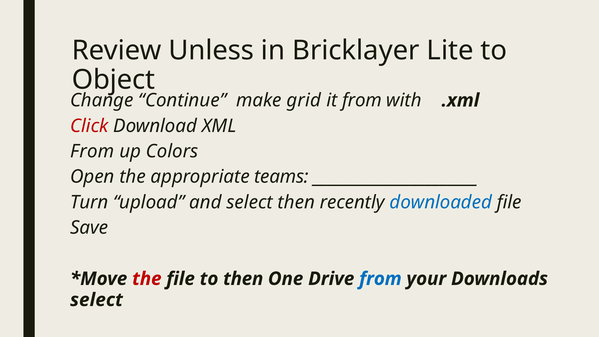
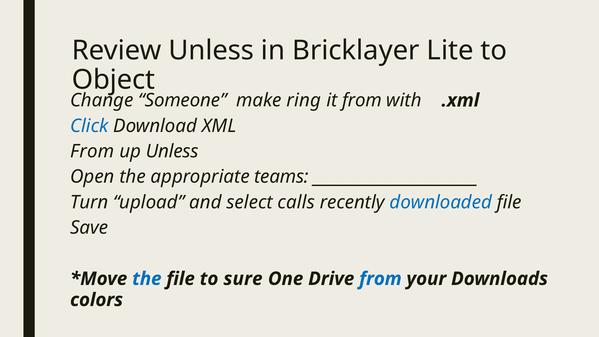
Continue: Continue -> Someone (182, 100)
grid: grid -> ring (304, 100)
Click colour: red -> blue (89, 126)
up Colors: Colors -> Unless (172, 151)
select then: then -> calls (296, 202)
the colour: red -> blue (147, 279)
to then: then -> sure (243, 279)
select: select -> colors (97, 300)
